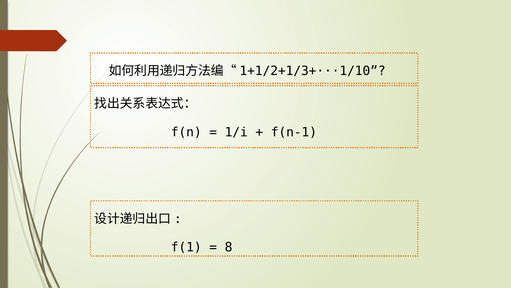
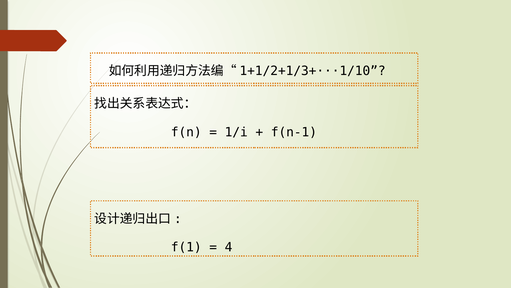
8: 8 -> 4 (229, 247)
